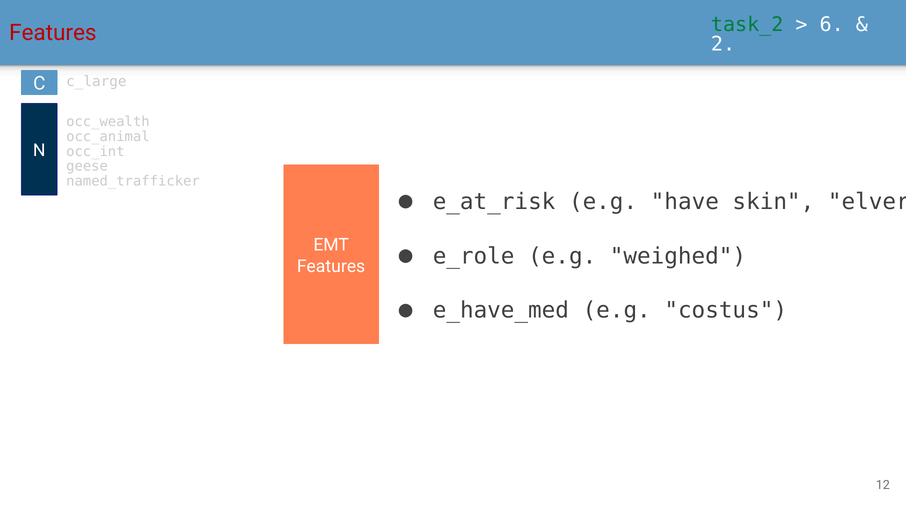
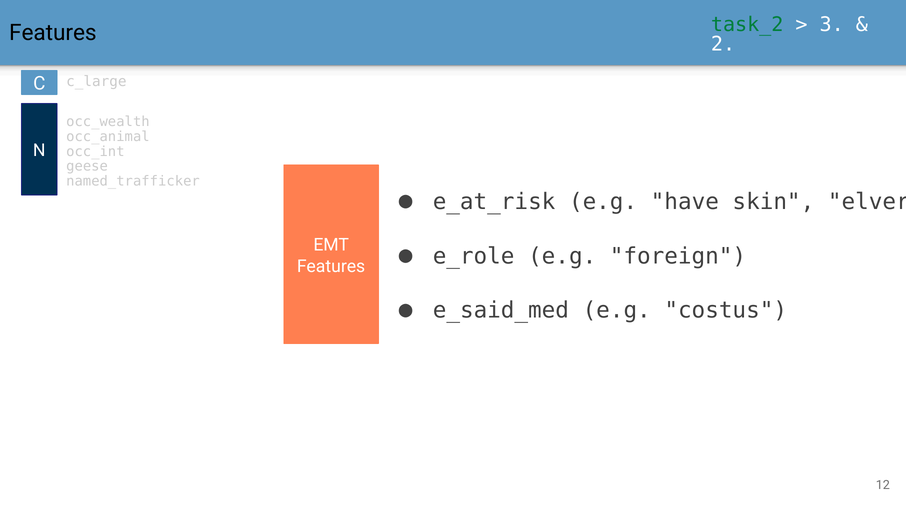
6: 6 -> 3 (832, 25)
Features colour: red -> black (53, 33)
weighed: weighed -> foreign (678, 256)
e_have_med: e_have_med -> e_said_med (501, 311)
